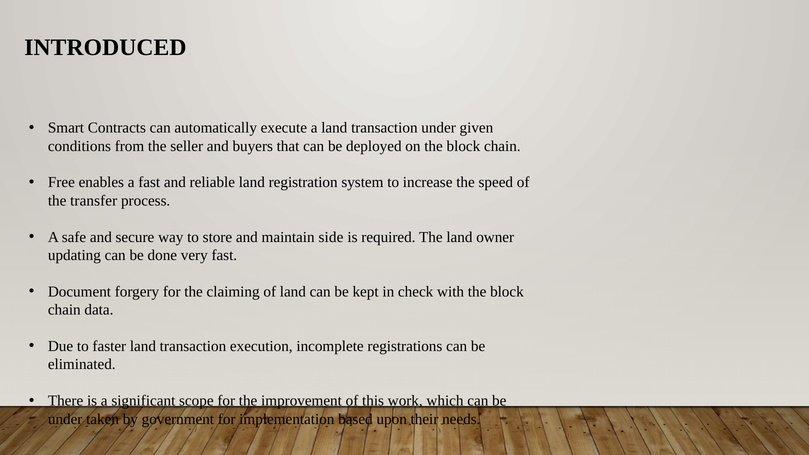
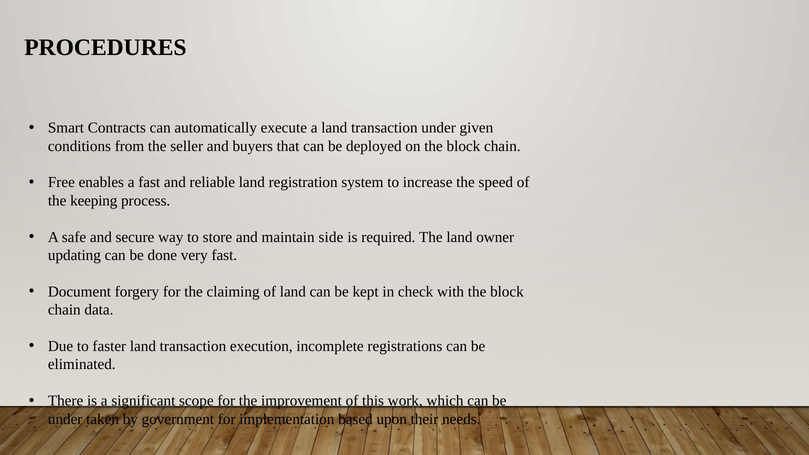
INTRODUCED: INTRODUCED -> PROCEDURES (105, 47)
transfer: transfer -> keeping (94, 201)
